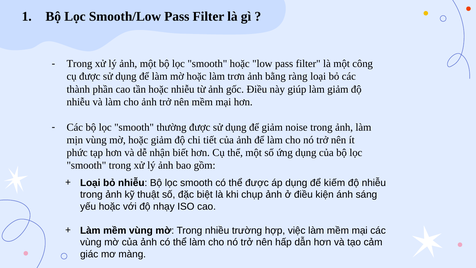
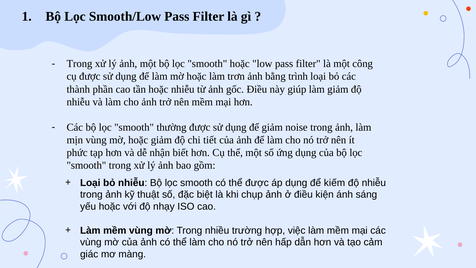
ràng: ràng -> trình (298, 76)
